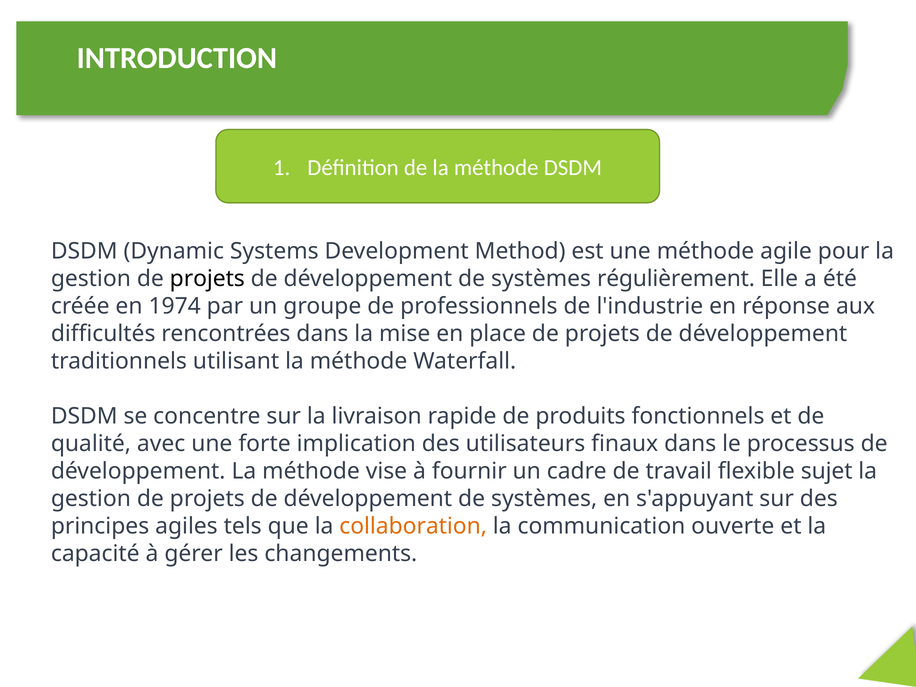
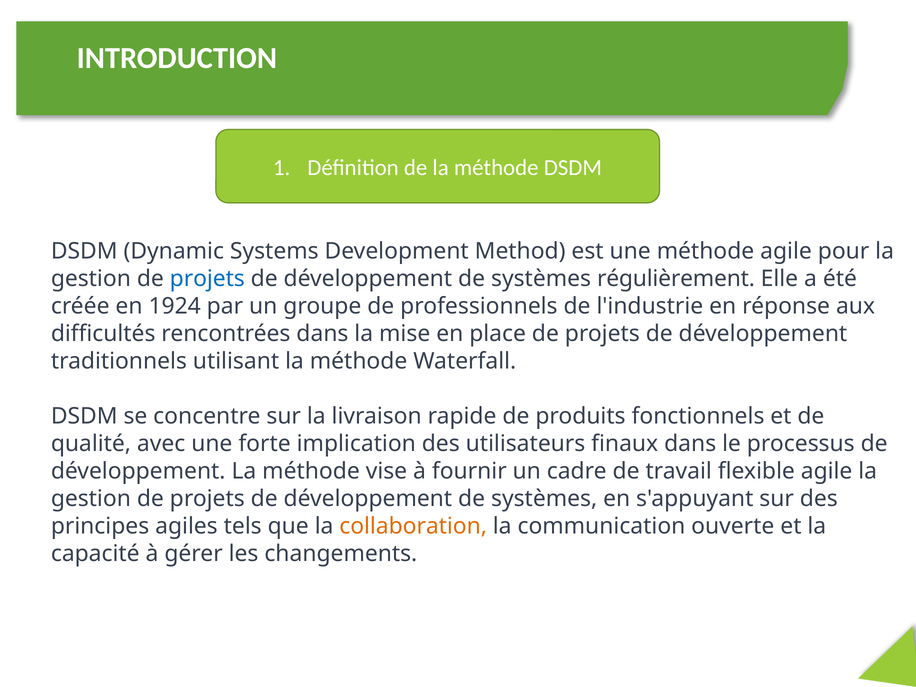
projets colour: black -> blue (207, 279)
1974: 1974 -> 1924 (175, 306)
flexible sujet: sujet -> agile (827, 471)
